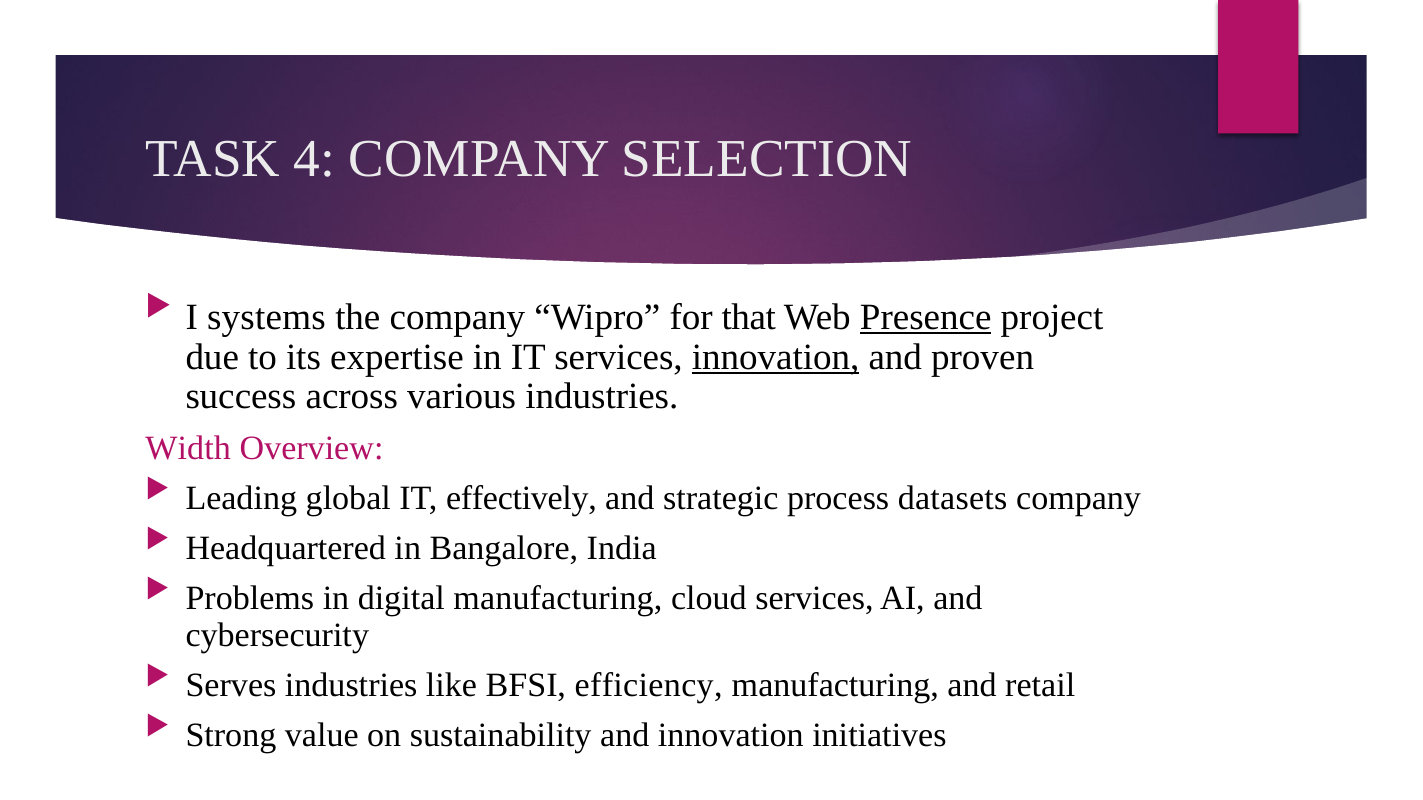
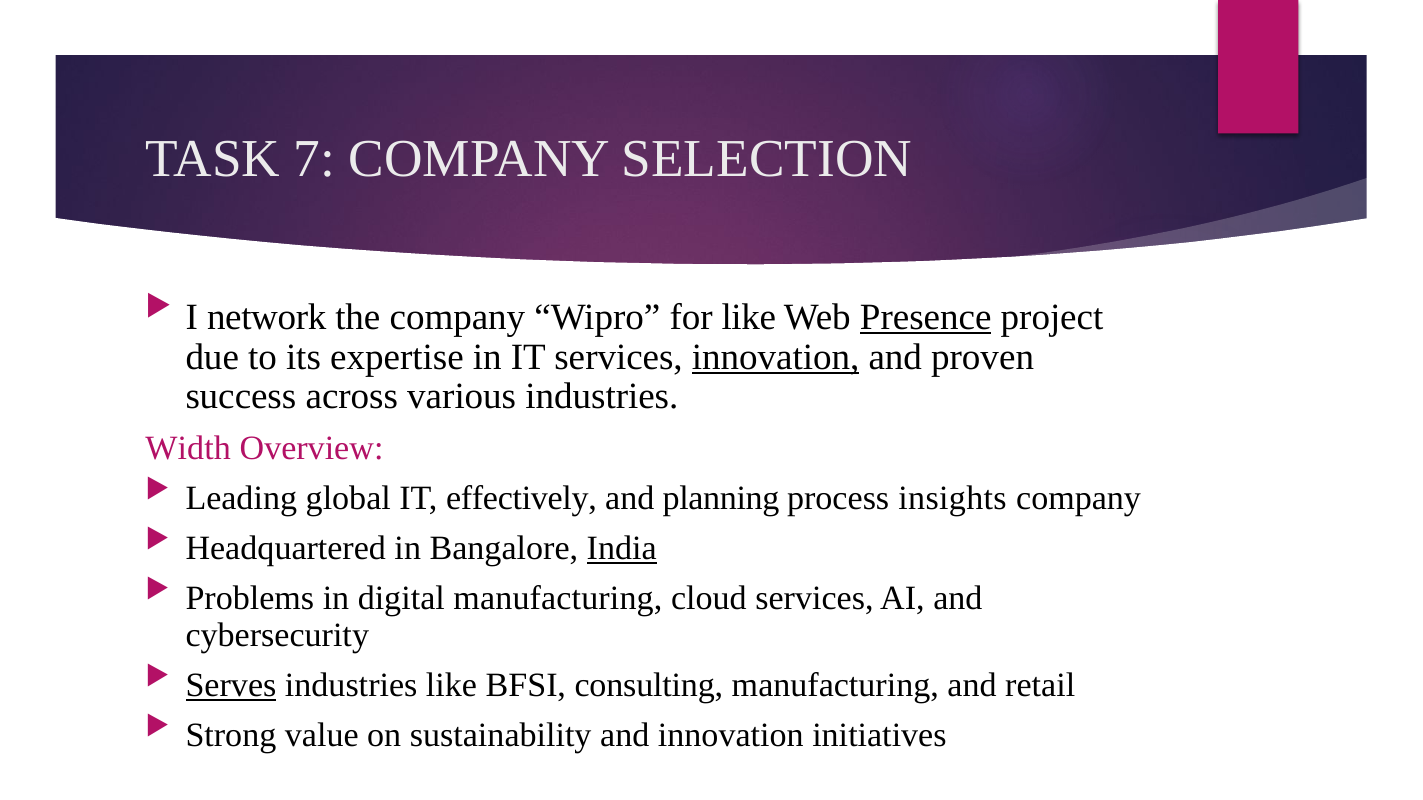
4: 4 -> 7 (314, 159)
systems: systems -> network (267, 317)
for that: that -> like (749, 317)
strategic: strategic -> planning (721, 498)
datasets: datasets -> insights (953, 498)
India underline: none -> present (622, 549)
Serves underline: none -> present (231, 686)
efficiency: efficiency -> consulting (649, 686)
